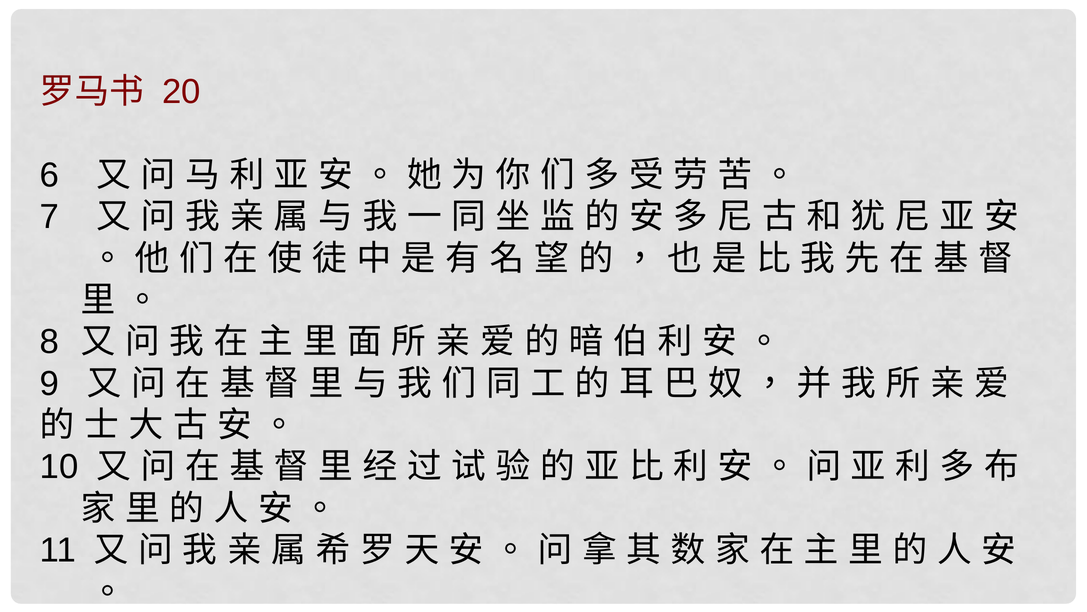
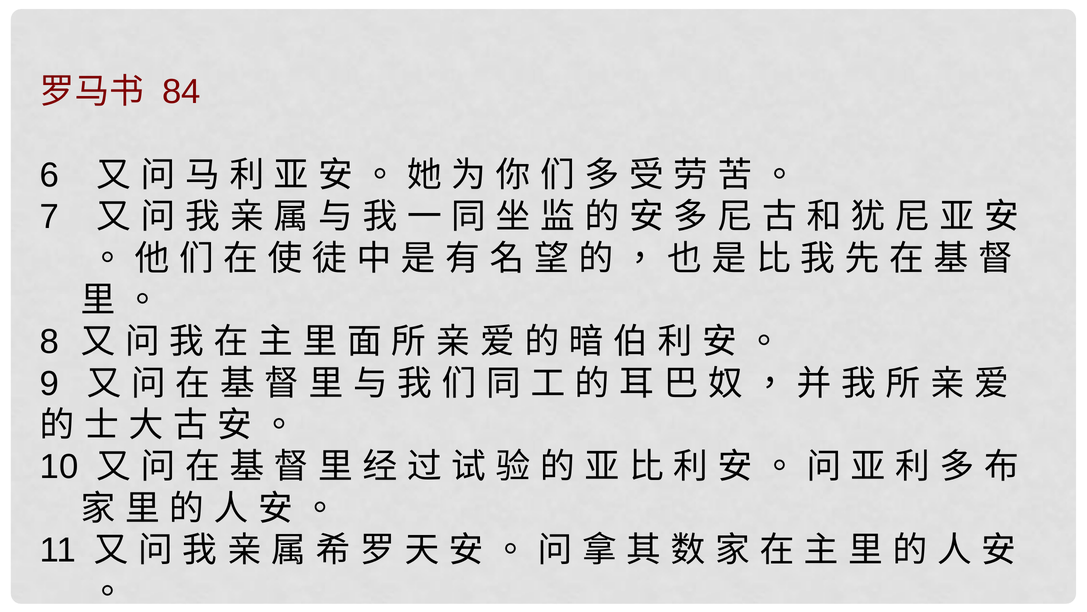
20: 20 -> 84 (181, 92)
